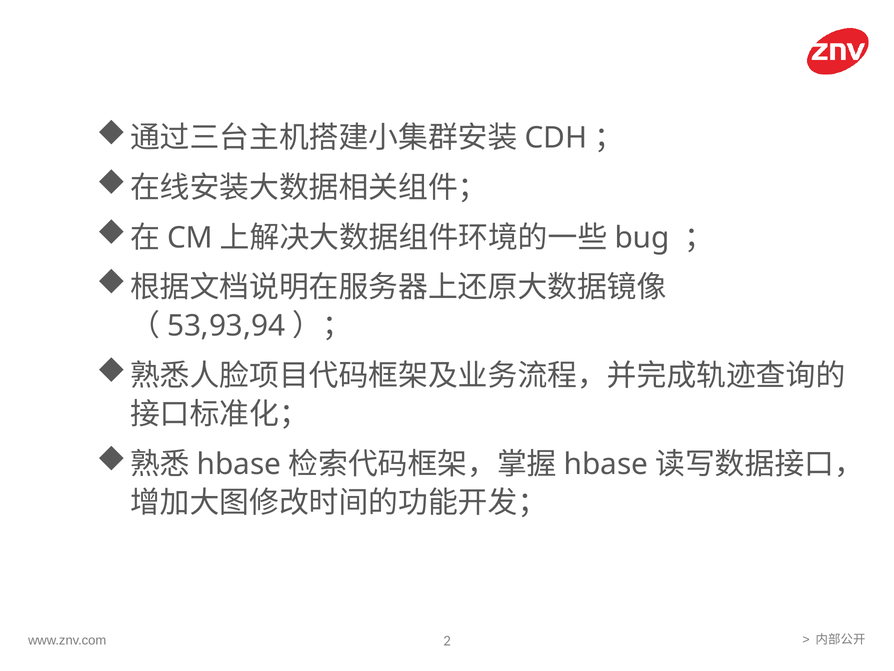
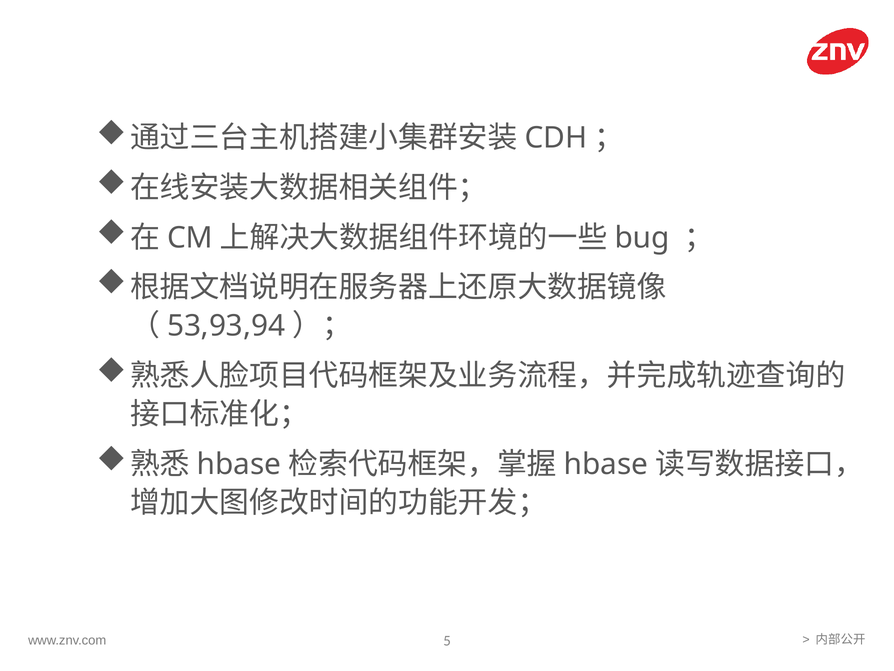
2: 2 -> 5 (447, 640)
